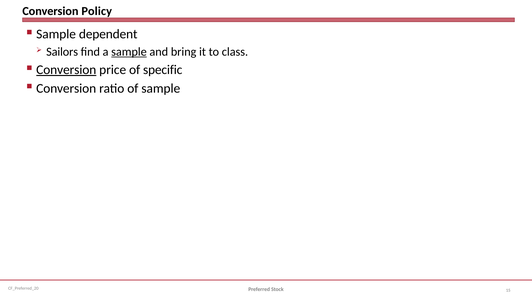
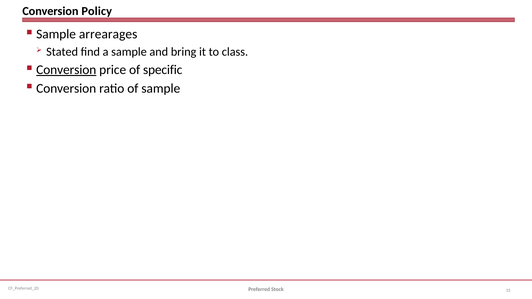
dependent: dependent -> arrearages (108, 34)
Sailors: Sailors -> Stated (62, 52)
sample underline: present -> none (129, 52)
